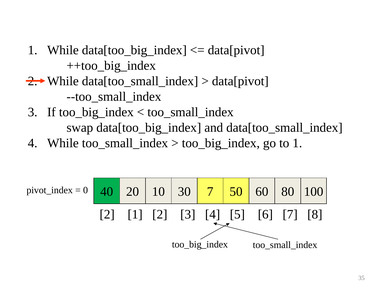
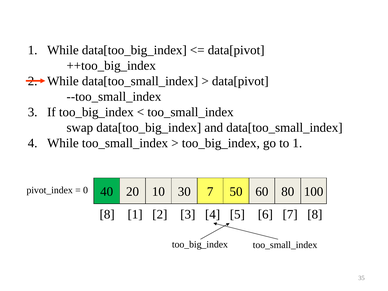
2: 2 -> 8 (107, 214)
